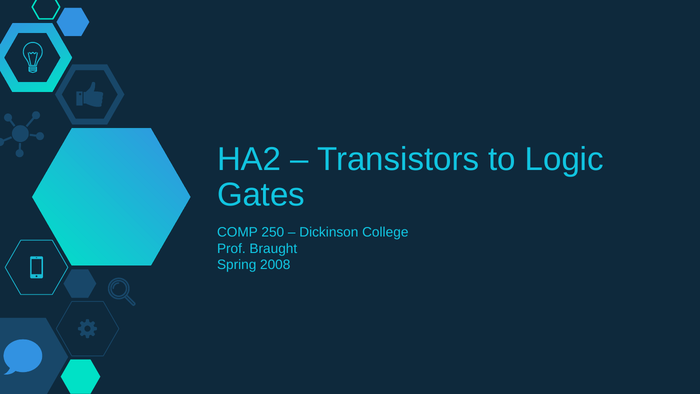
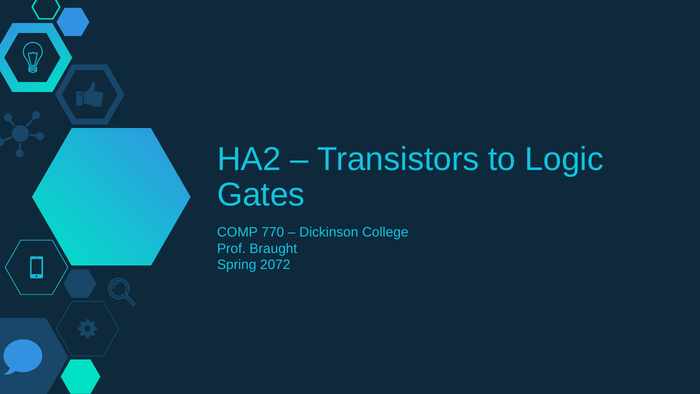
250: 250 -> 770 (273, 232)
2008: 2008 -> 2072 (275, 265)
